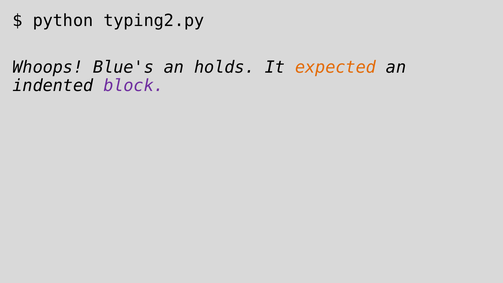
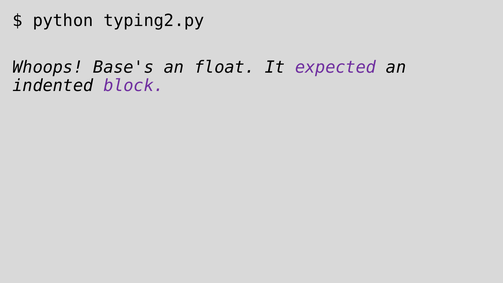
Blue's: Blue's -> Base's (124, 67)
holds: holds -> float (224, 67)
expected colour: orange -> purple (336, 67)
